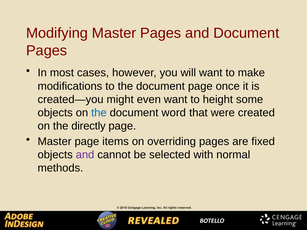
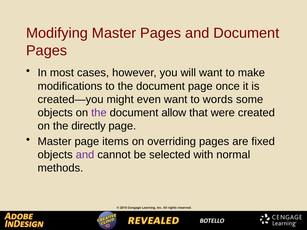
height: height -> words (218, 100)
the colour: blue -> purple (99, 113)
word: word -> allow (174, 113)
